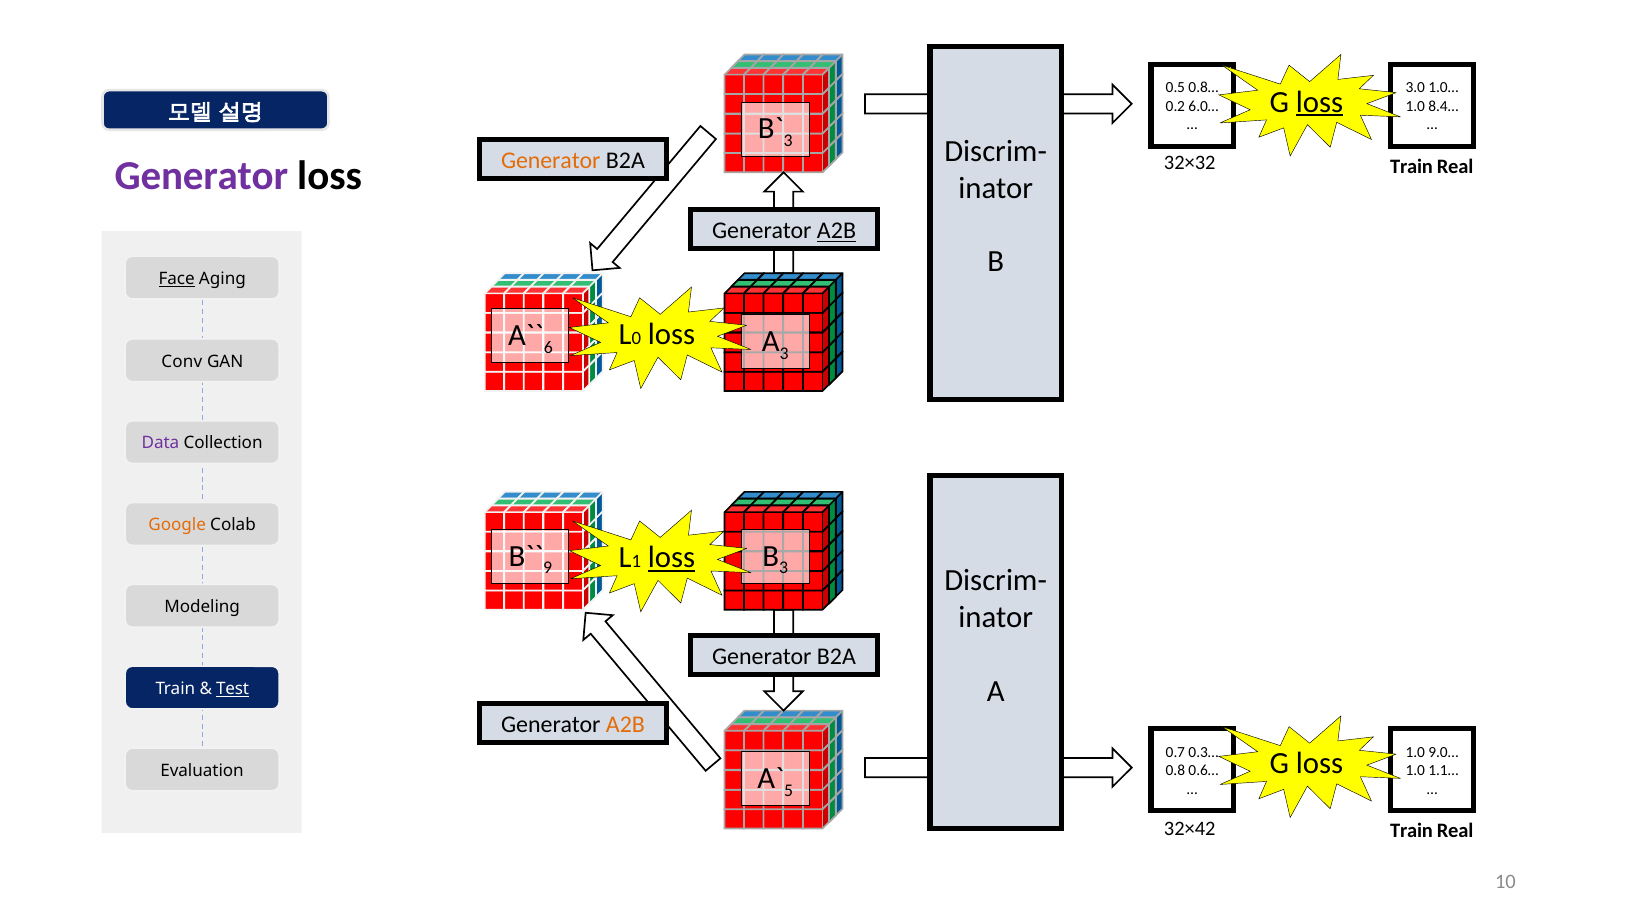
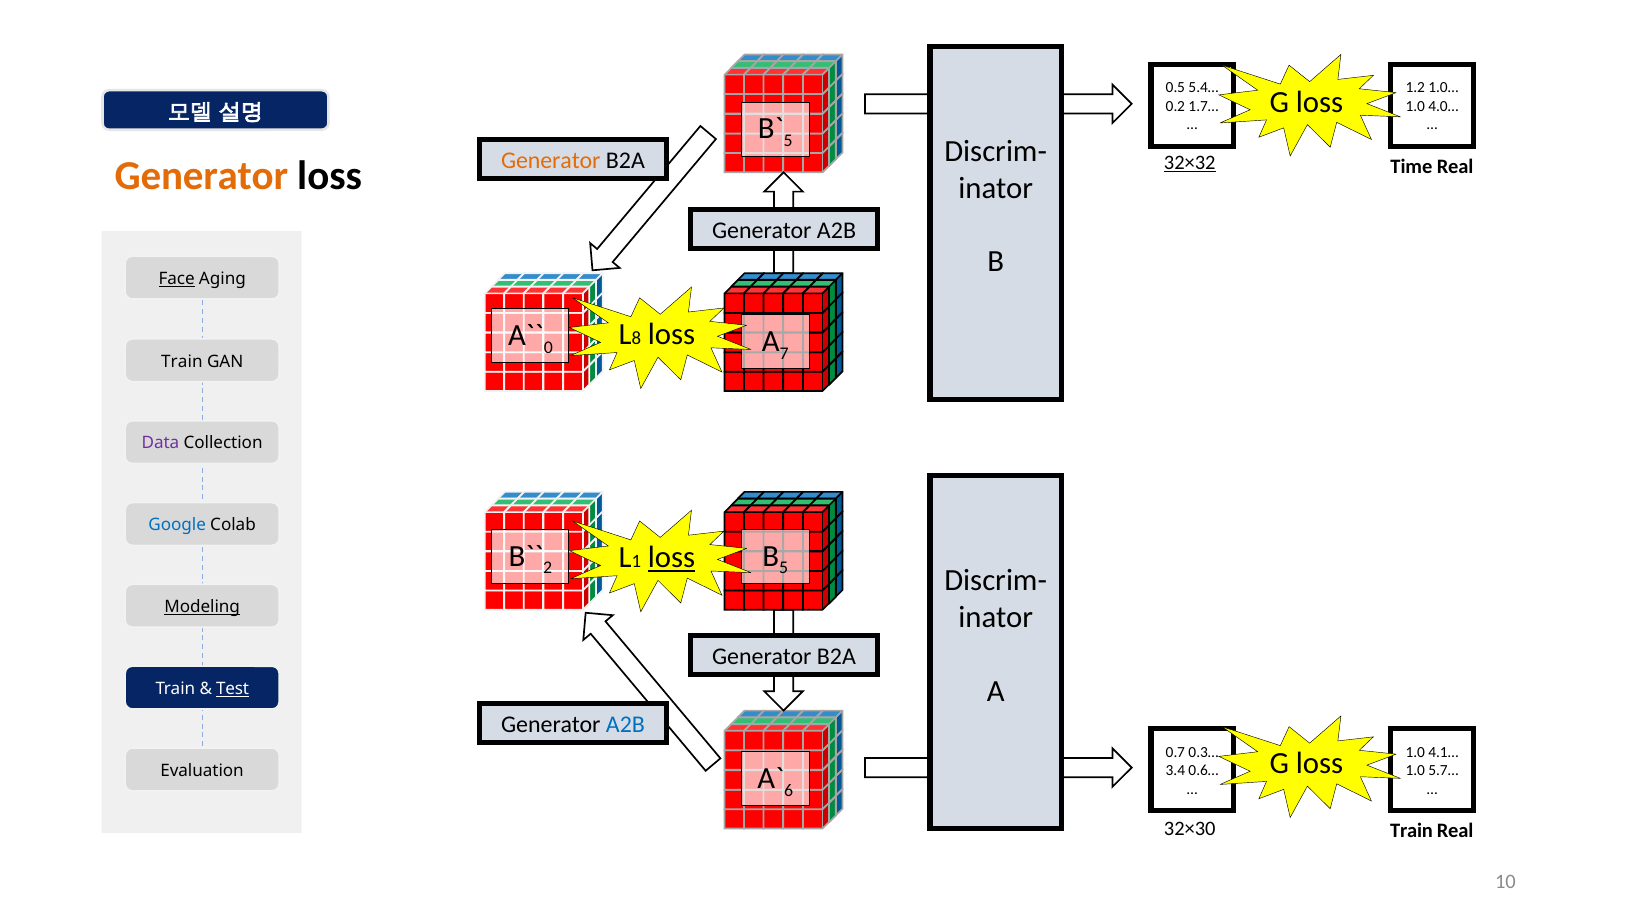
0.8…: 0.8… -> 5.4… (1204, 88)
3.0: 3.0 -> 1.2 (1415, 88)
loss underline: present -> none (1319, 102)
6.0…: 6.0… -> 1.7… (1204, 106)
8.4…: 8.4… -> 4.0… (1443, 106)
3: 3 -> 5 (788, 141)
32×32 underline: none -> present (1190, 163)
Train: Train -> Time (1411, 167)
Generator colour: purple -> orange (201, 176)
A2B underline: present -> none (837, 231)
0: 0 -> 8 (636, 338)
6: 6 -> 0 (548, 348)
A 3: 3 -> 7 (784, 354)
Conv: Conv -> Train (182, 361)
Google colour: orange -> blue (177, 525)
9: 9 -> 2 (548, 568)
B 3: 3 -> 5 (784, 568)
Modeling underline: none -> present (202, 607)
A2B colour: orange -> blue (625, 725)
9.0…: 9.0… -> 4.1… (1443, 752)
0.8: 0.8 -> 3.4 (1175, 771)
1.1…: 1.1… -> 5.7… (1443, 771)
5: 5 -> 6 (789, 791)
32×42: 32×42 -> 32×30 (1190, 829)
